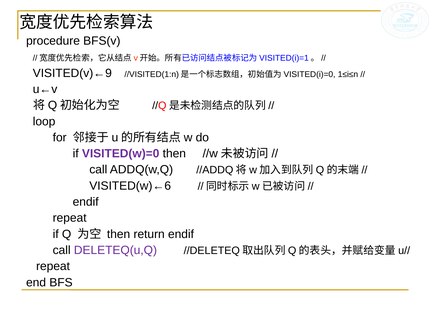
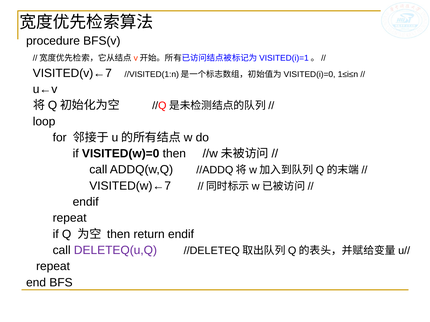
VISITED(v)←9: VISITED(v)←9 -> VISITED(v)←7 (72, 73)
VISITED(w)=0 colour: purple -> black (121, 154)
VISITED(w)←6: VISITED(w)←6 -> VISITED(w)←7 (130, 186)
